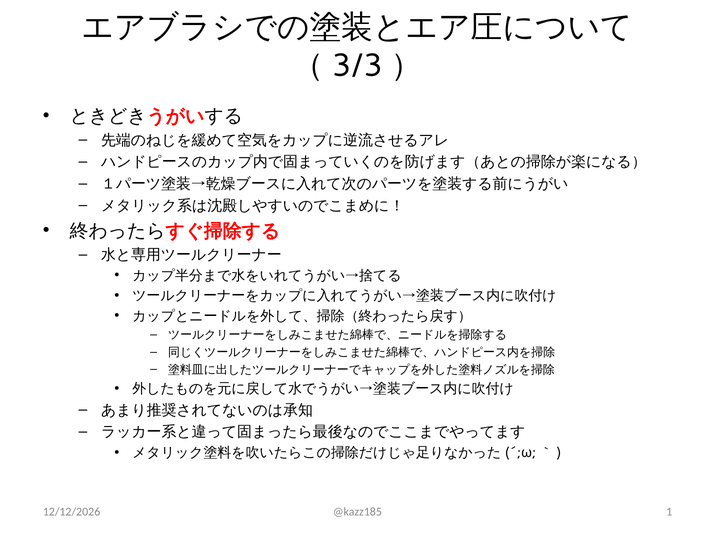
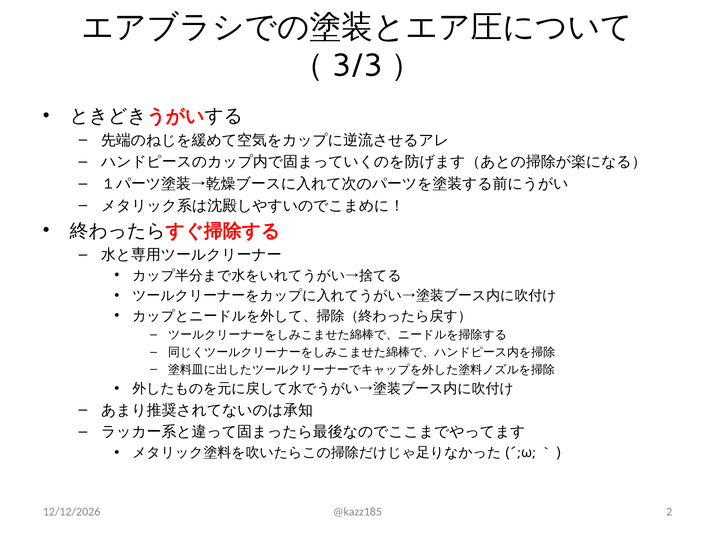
1: 1 -> 2 (669, 512)
